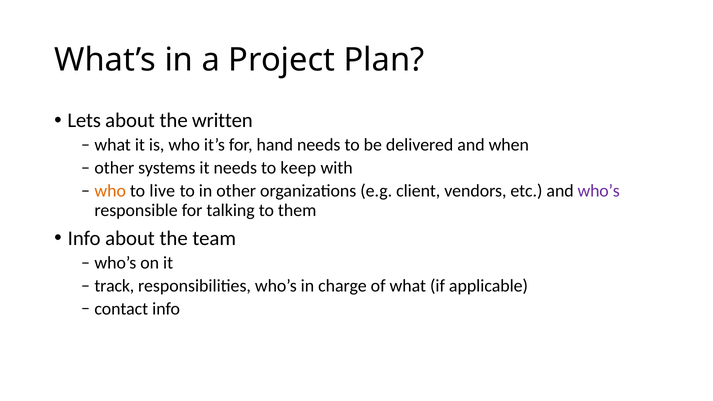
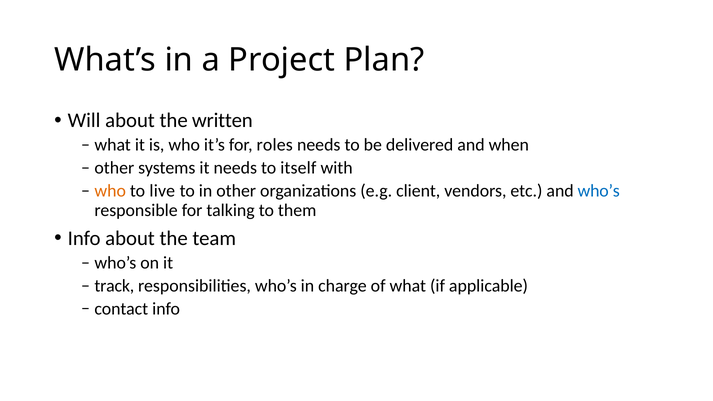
Lets: Lets -> Will (84, 121)
hand: hand -> roles (275, 145)
keep: keep -> itself (298, 168)
who’s colour: purple -> blue (599, 191)
